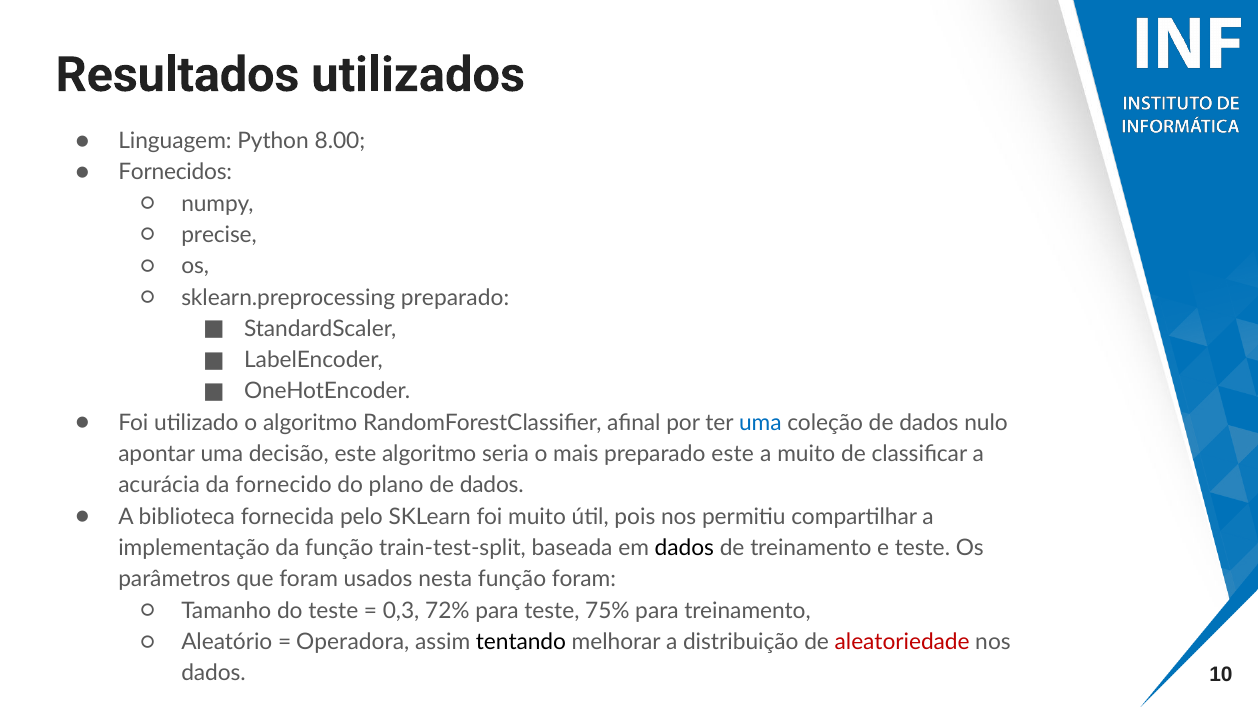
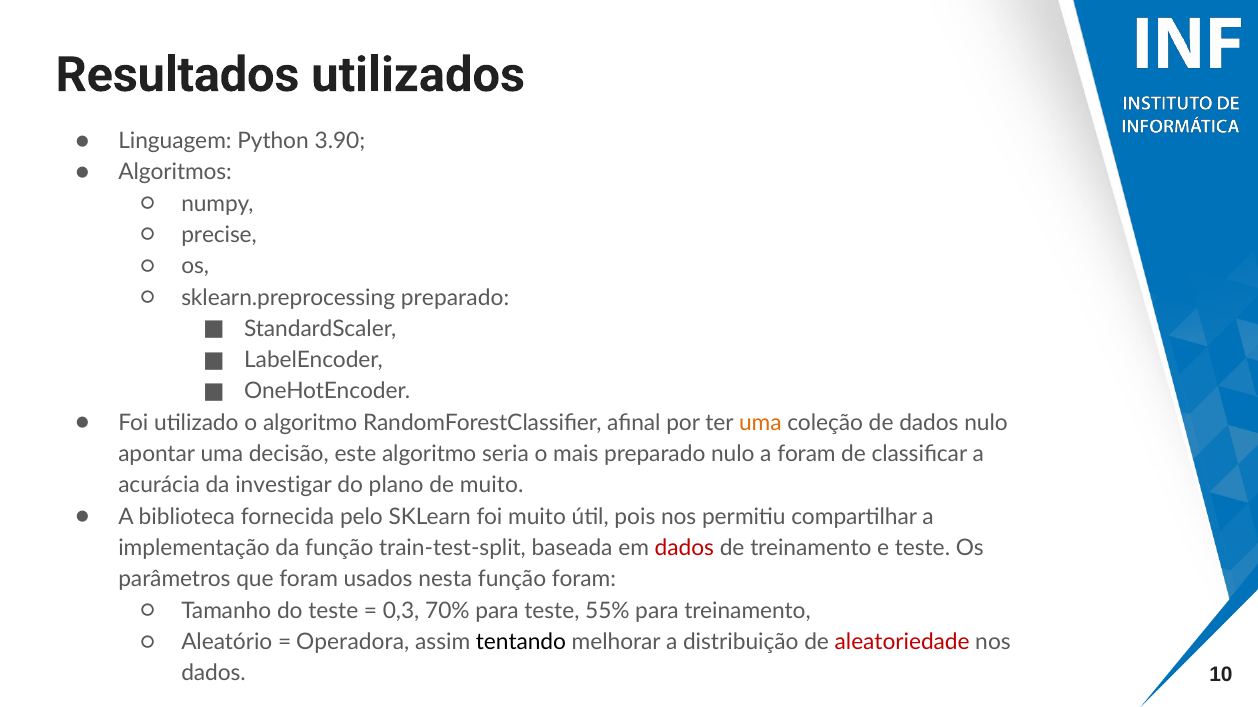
8.00: 8.00 -> 3.90 (340, 141)
Fornecidos: Fornecidos -> Algoritmos (175, 172)
uma colour: blue -> orange (760, 423)
preparado este: este -> nulo (733, 455)
a muito: muito -> foram (806, 455)
fornecido: fornecido -> investigar (284, 486)
plano de dados: dados -> muito (492, 486)
dados colour: black -> red (684, 549)
72%: 72% -> 70% (447, 611)
75%: 75% -> 55% (607, 611)
